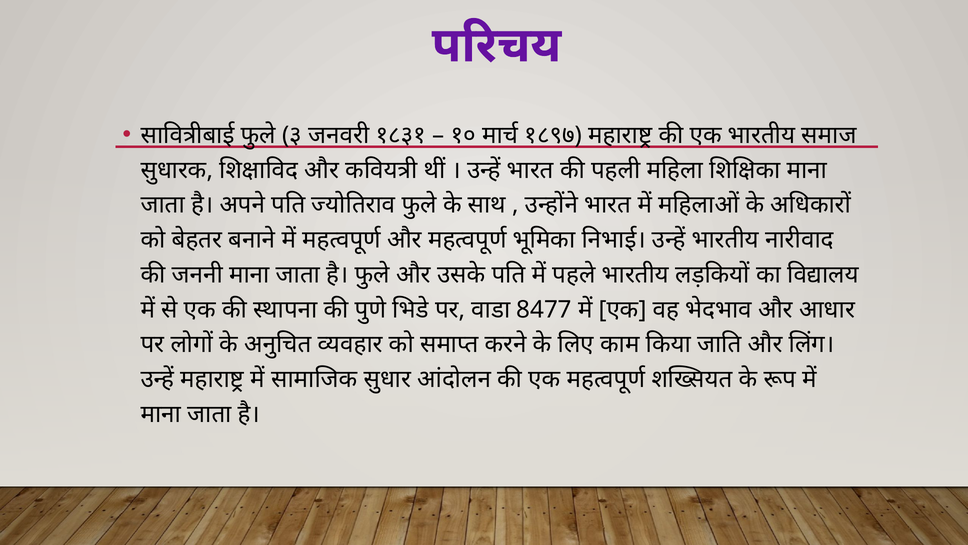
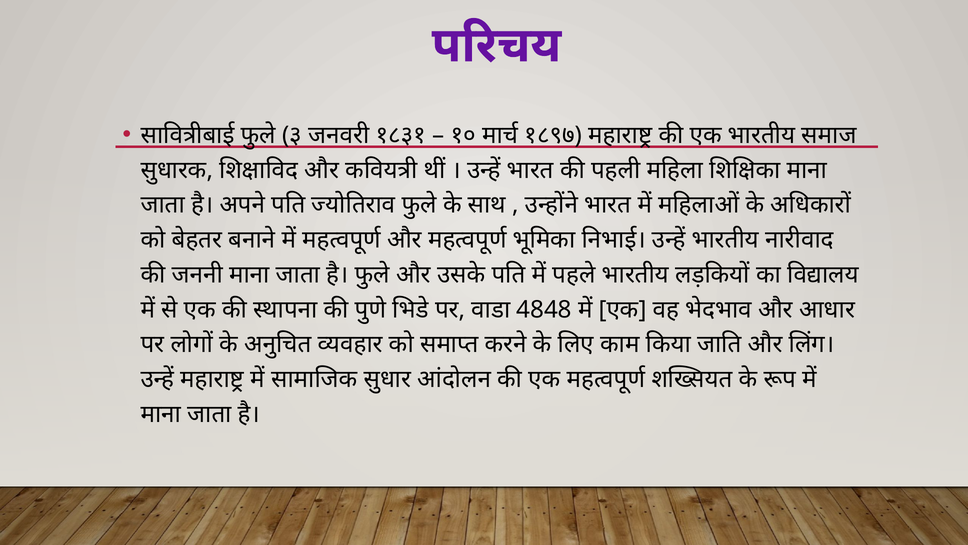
8477: 8477 -> 4848 (544, 309)
